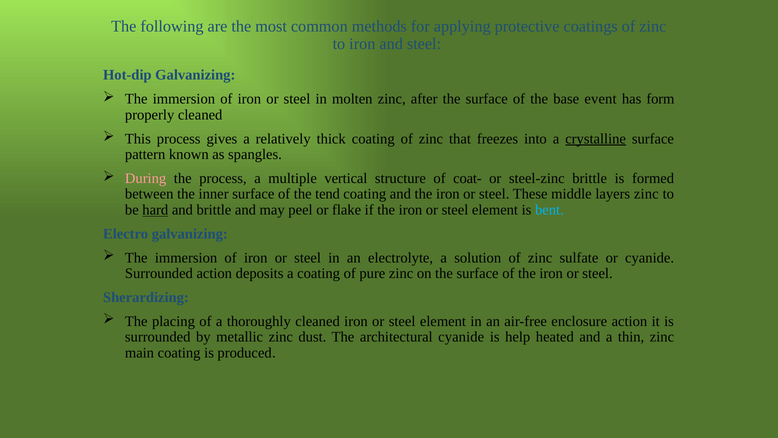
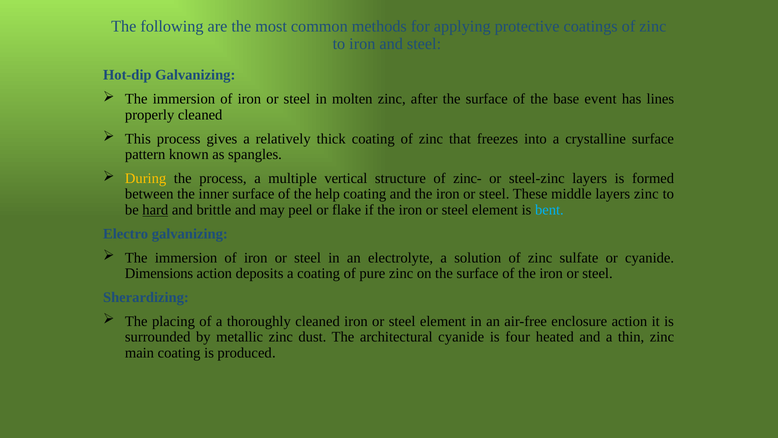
form: form -> lines (660, 99)
crystalline underline: present -> none (596, 139)
During colour: pink -> yellow (146, 178)
coat-: coat- -> zinc- (467, 178)
steel-zinc brittle: brittle -> layers (590, 178)
tend: tend -> help (328, 194)
Surrounded: Surrounded -> Dimensions (159, 273)
help: help -> four (518, 337)
